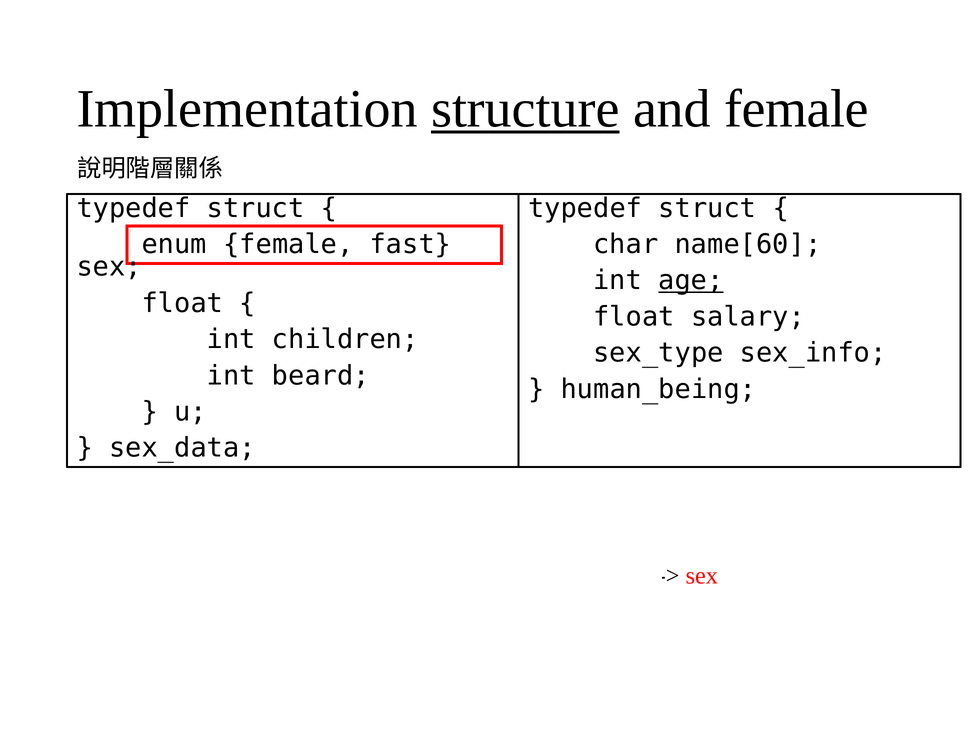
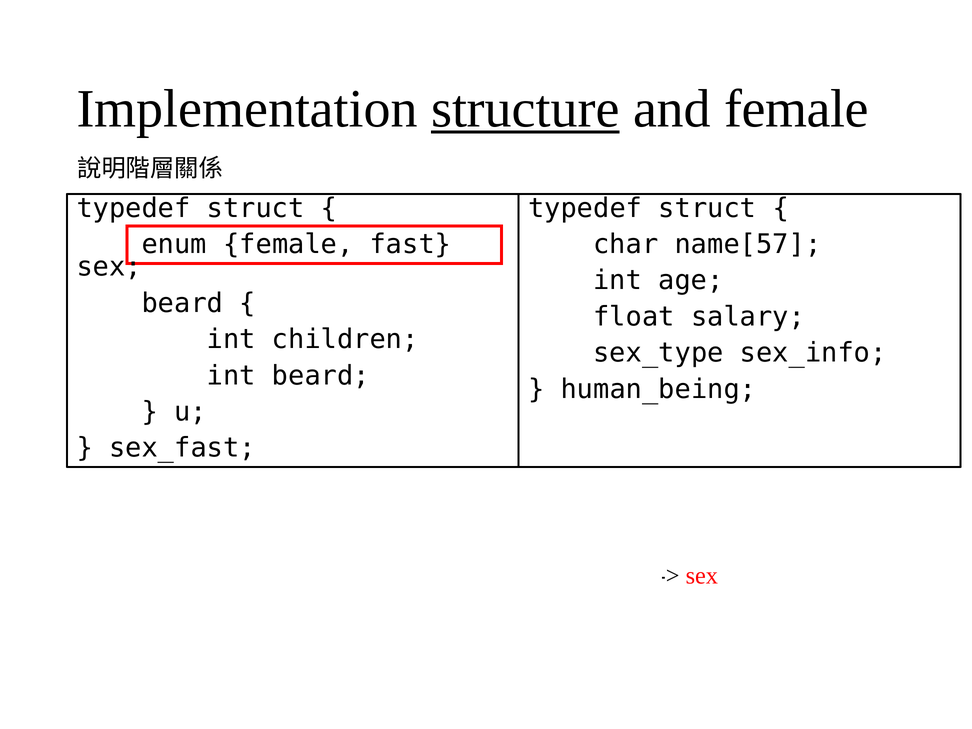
name[60: name[60 -> name[57 (748, 244)
age underline: present -> none (691, 281)
float: float -> beard (182, 303)
sex_data: sex_data -> sex_fast (182, 448)
